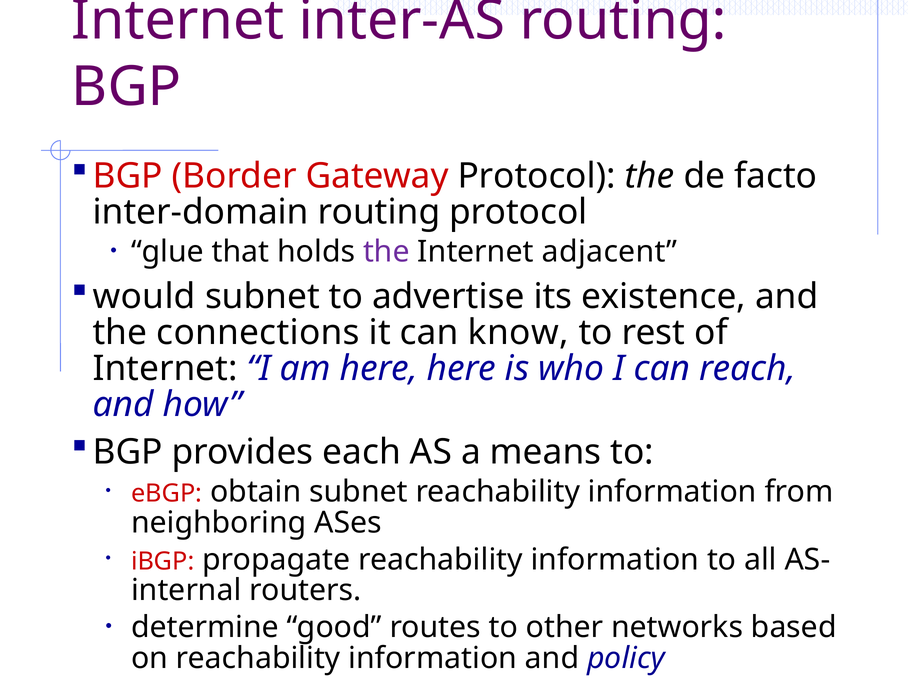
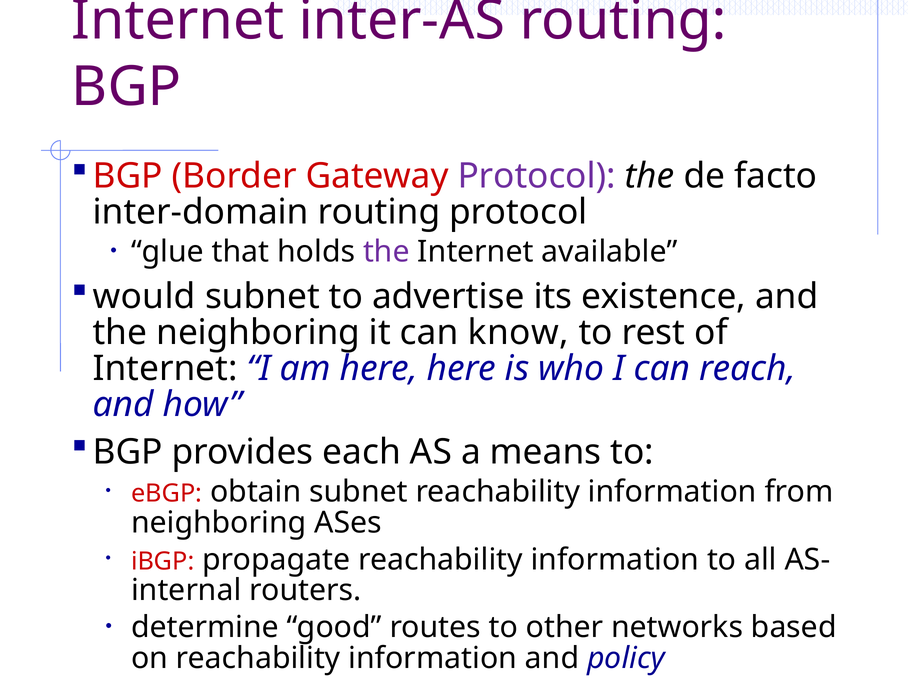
Protocol colour: black -> purple (537, 176)
adjacent: adjacent -> available (610, 252)
the connections: connections -> neighboring (258, 333)
